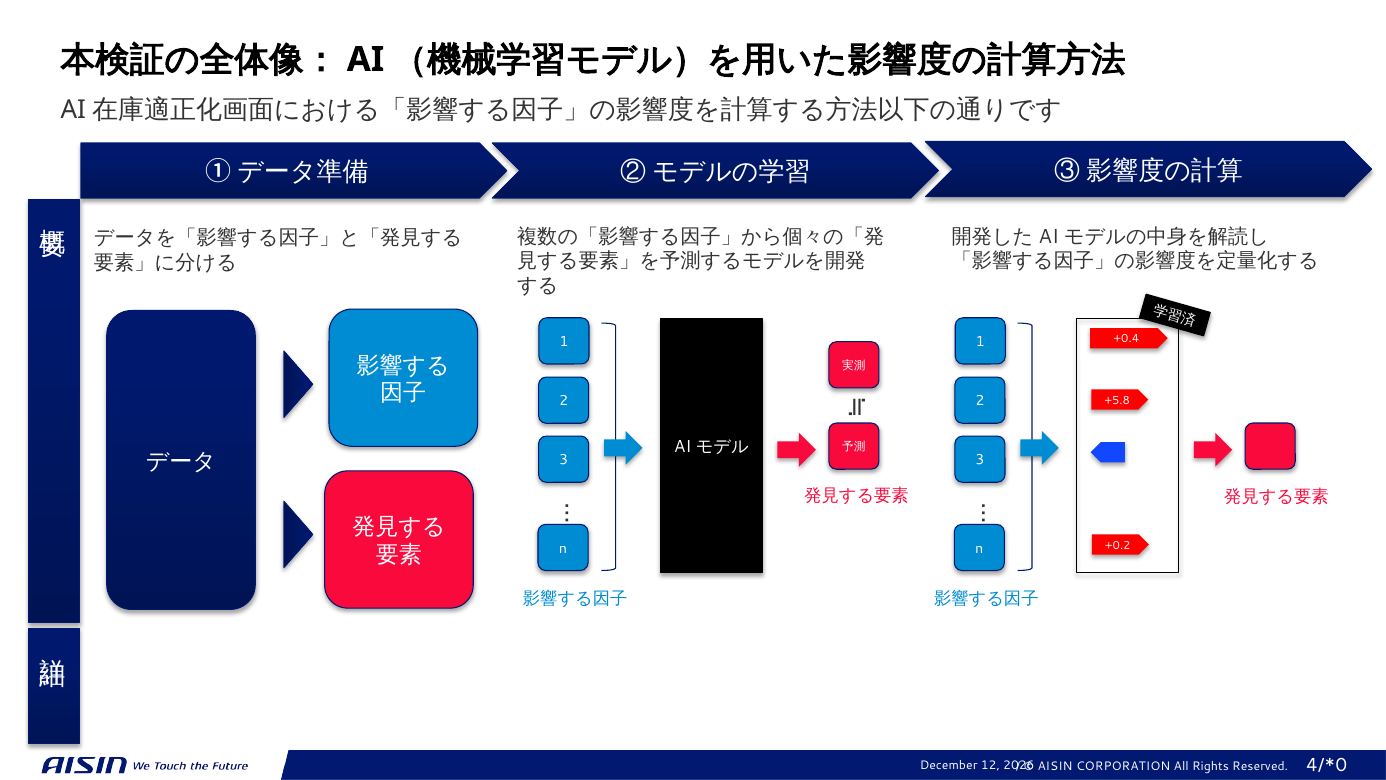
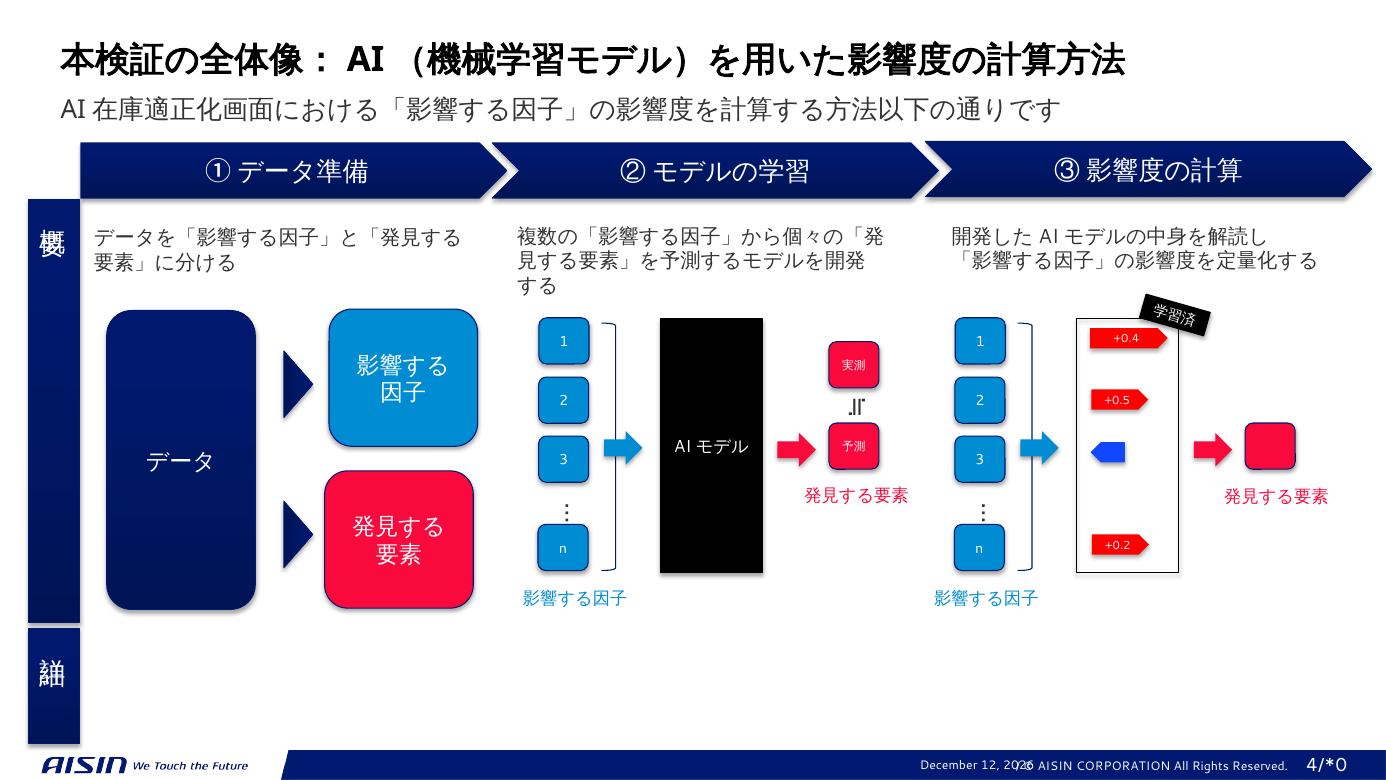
+5.8: +5.8 -> +0.5 (1117, 400)
